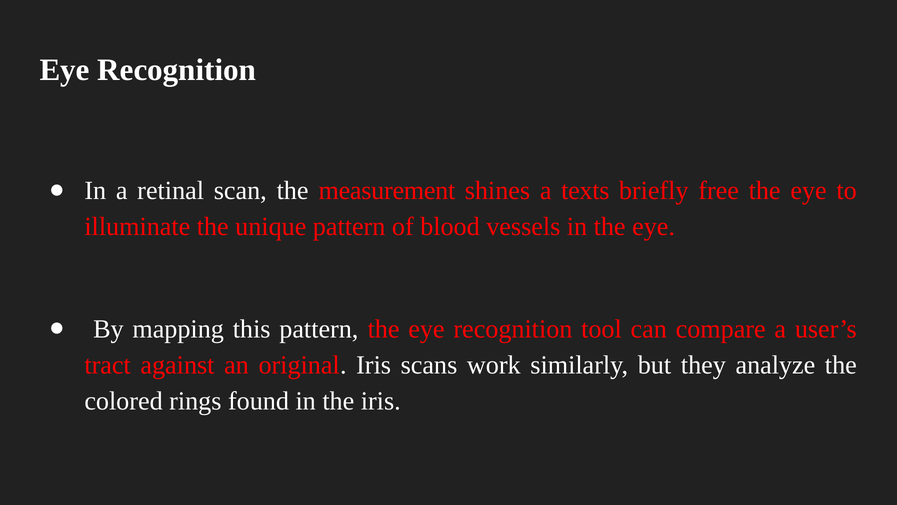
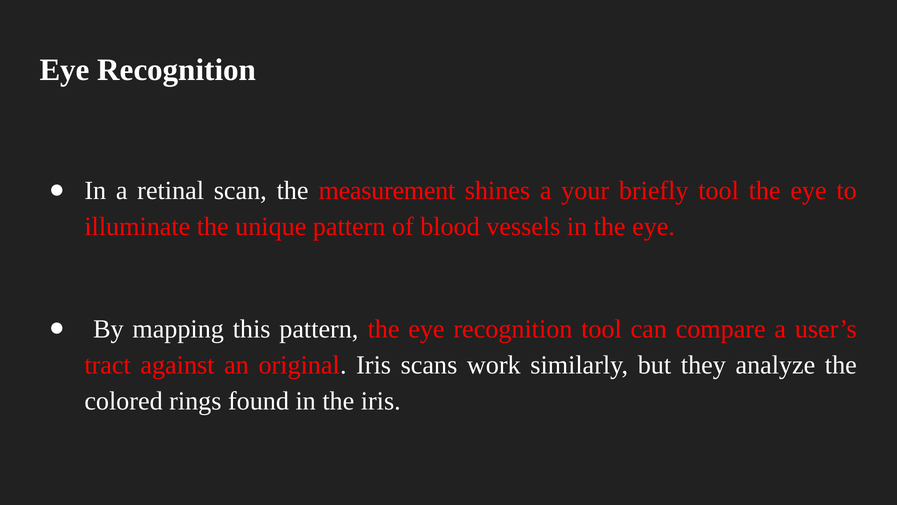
texts: texts -> your (585, 191)
briefly free: free -> tool (719, 191)
